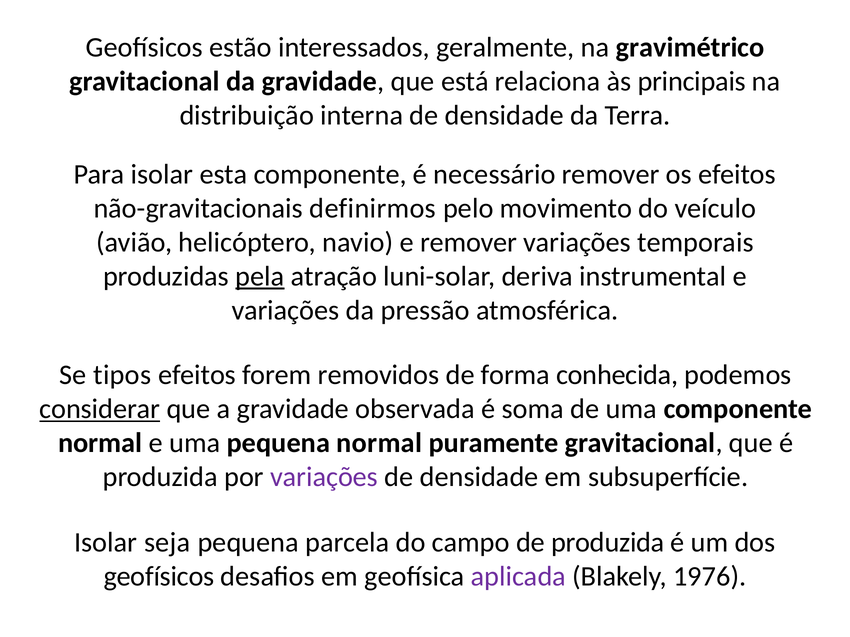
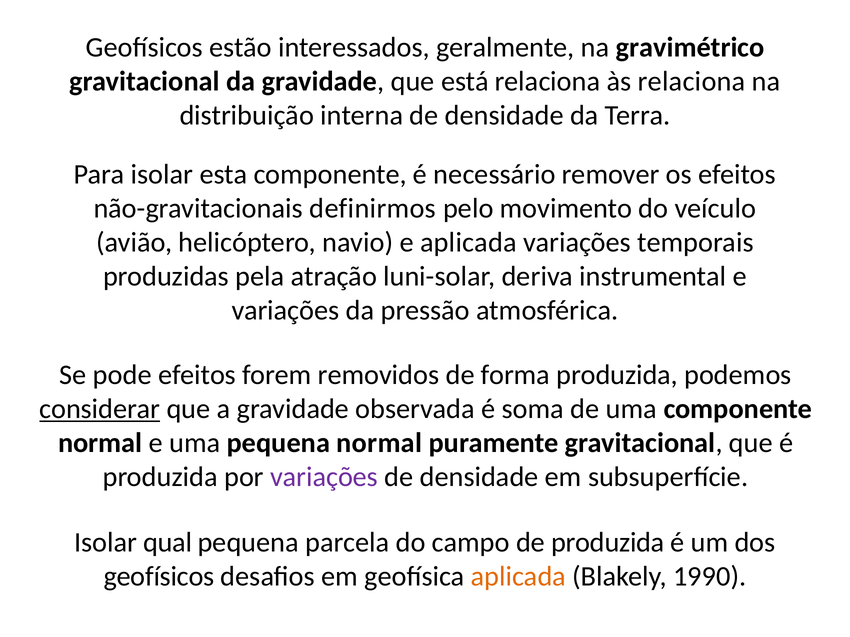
às principais: principais -> relaciona (692, 81)
e remover: remover -> aplicada (468, 243)
pela underline: present -> none (260, 277)
tipos: tipos -> pode (122, 375)
forma conhecida: conhecida -> produzida (617, 375)
seja: seja -> qual (168, 543)
aplicada colour: purple -> orange (518, 577)
1976: 1976 -> 1990 (710, 577)
